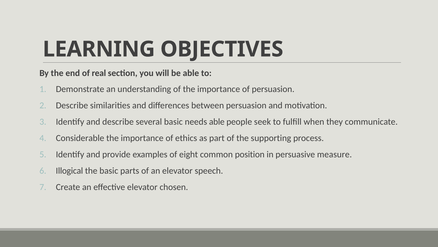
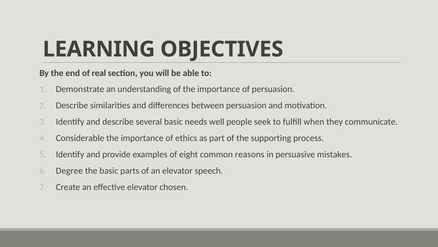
needs able: able -> well (217, 122)
position: position -> reasons (250, 154)
measure: measure -> mistakes (335, 154)
Illogical: Illogical -> Degree (69, 170)
